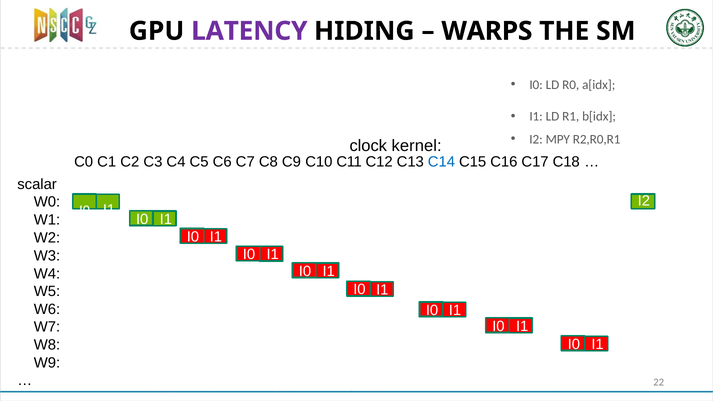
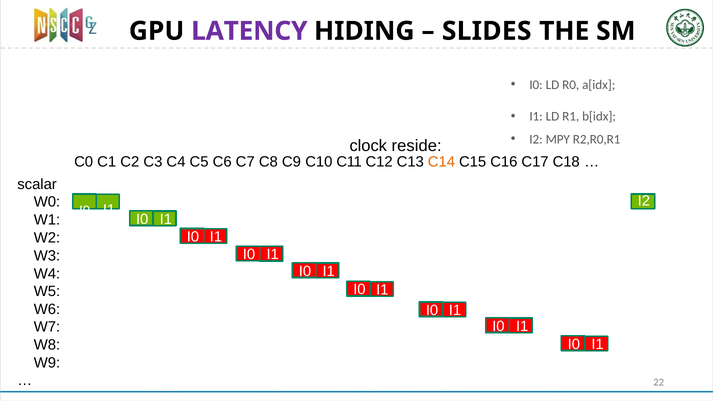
WARPS: WARPS -> SLIDES (487, 31)
kernel: kernel -> reside (417, 146)
C14 colour: blue -> orange (441, 162)
